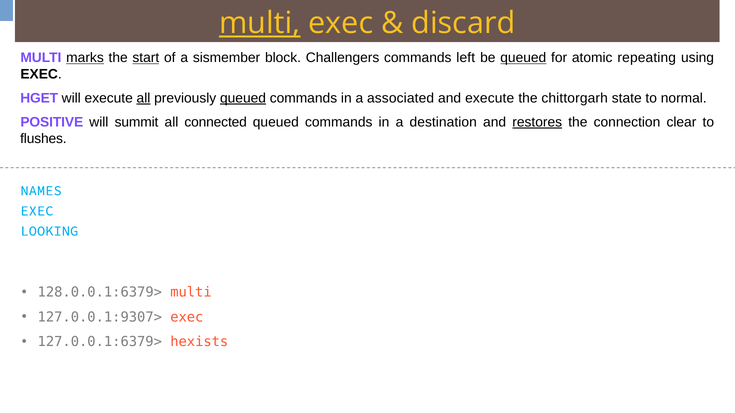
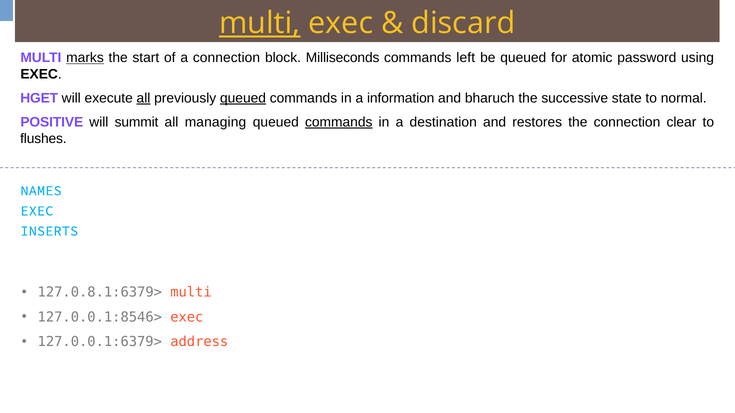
start underline: present -> none (146, 58)
a sismember: sismember -> connection (227, 58)
Challengers: Challengers -> Milliseconds (343, 58)
queued underline: present -> none (523, 58)
repeating: repeating -> password (647, 58)
associated: associated -> information (401, 98)
and execute: execute -> bharuch (490, 98)
chittorgarh: chittorgarh -> successive (575, 98)
connected: connected -> managing (215, 122)
commands underline: none -> present (339, 122)
restores underline: present -> none (537, 122)
LOOKING: LOOKING -> INSERTS (49, 231)
128.0.0.1:6379>: 128.0.0.1:6379> -> 127.0.8.1:6379> (100, 293)
127.0.0.1:9307>: 127.0.0.1:9307> -> 127.0.0.1:8546> (100, 317)
hexists: hexists -> address (199, 342)
